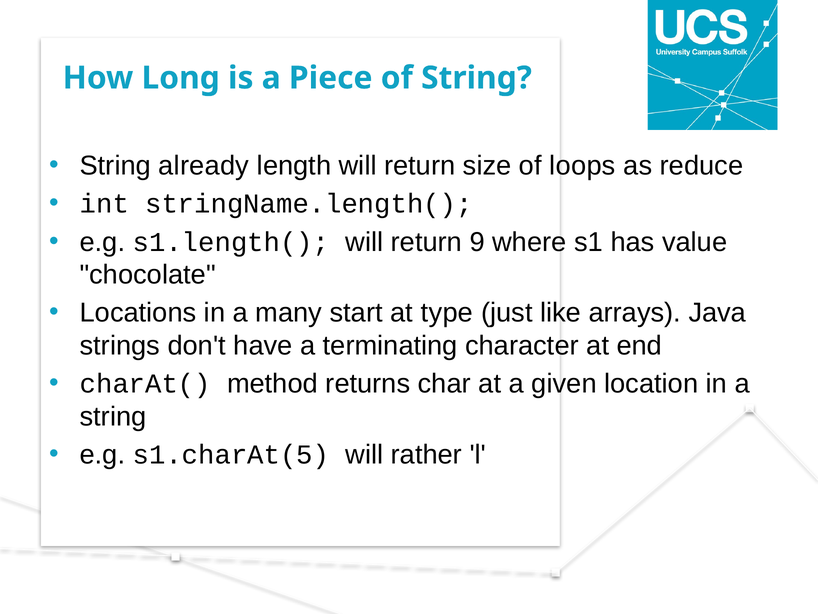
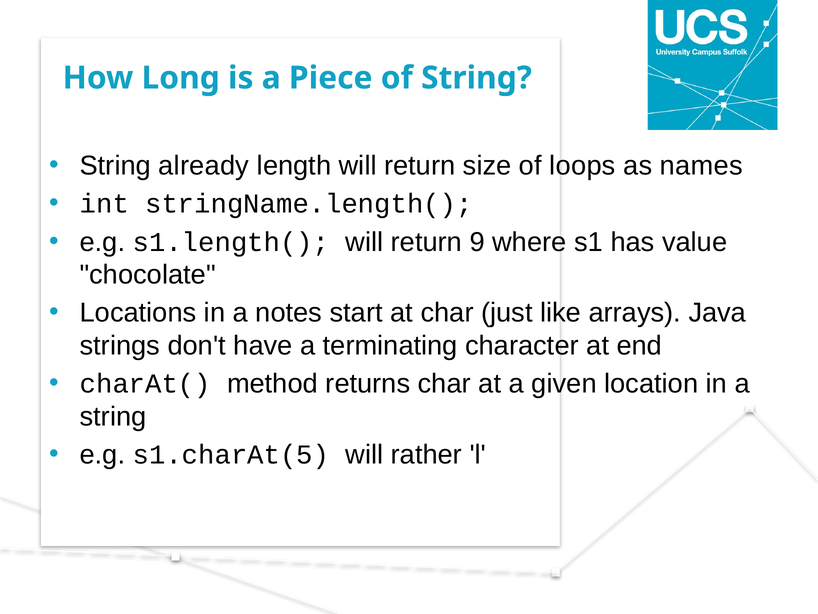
reduce: reduce -> names (701, 166)
many: many -> notes (289, 313)
at type: type -> char (447, 313)
